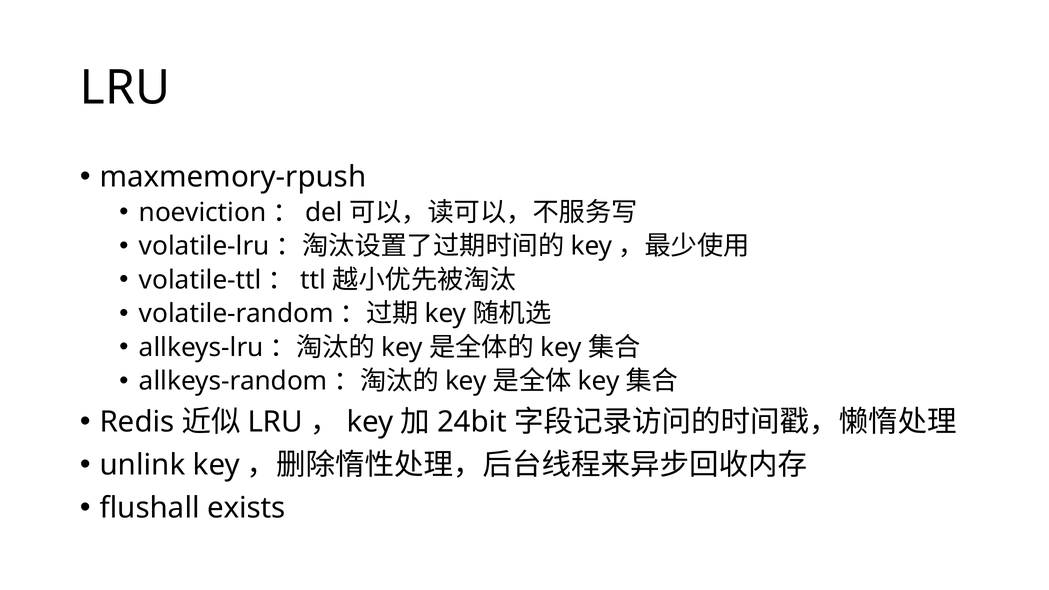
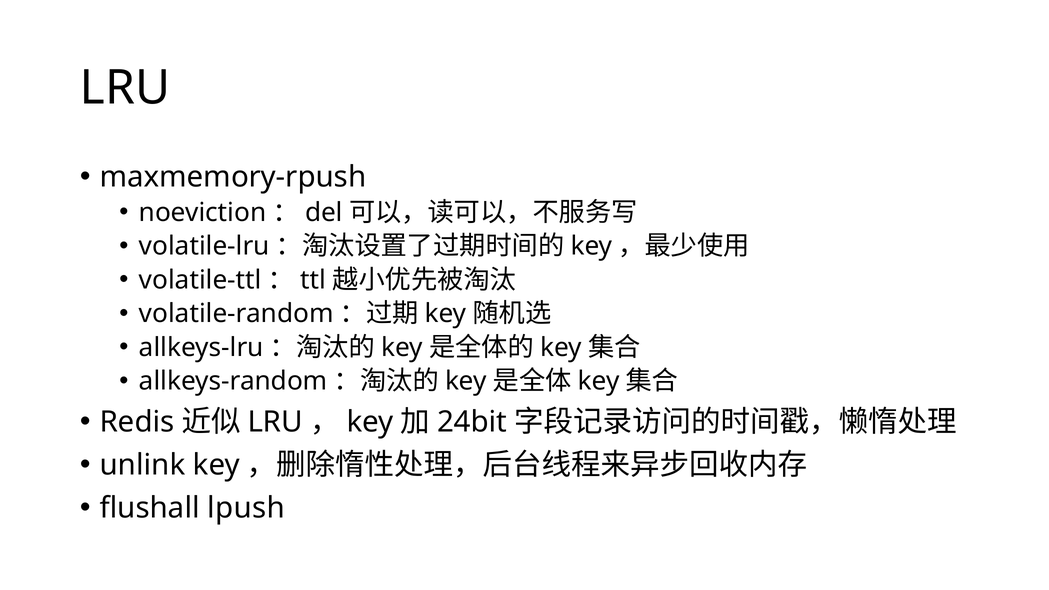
exists: exists -> lpush (246, 508)
